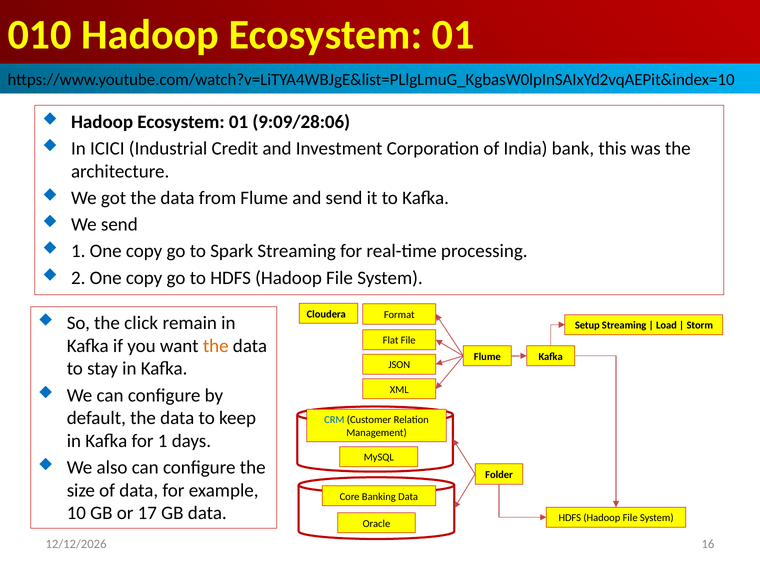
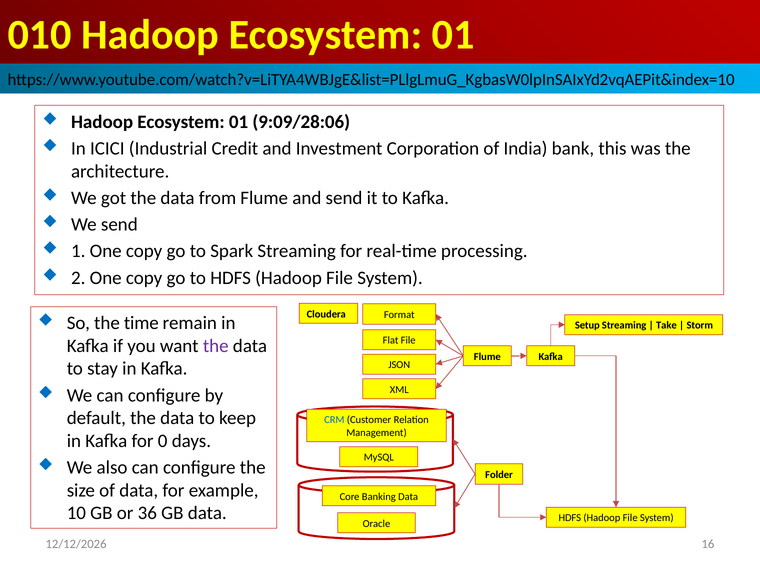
click: click -> time (141, 323)
Load: Load -> Take (666, 325)
the colour: orange -> purple (216, 346)
for 1: 1 -> 0 (163, 441)
17: 17 -> 36 (147, 513)
